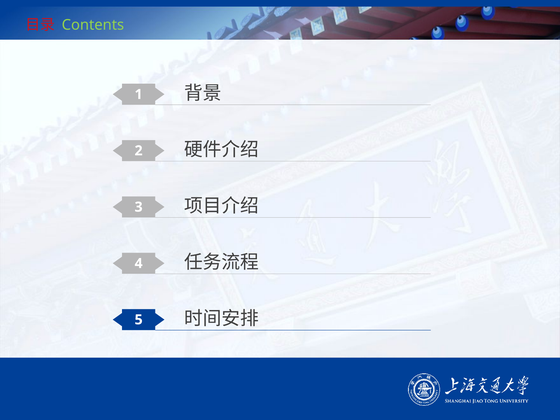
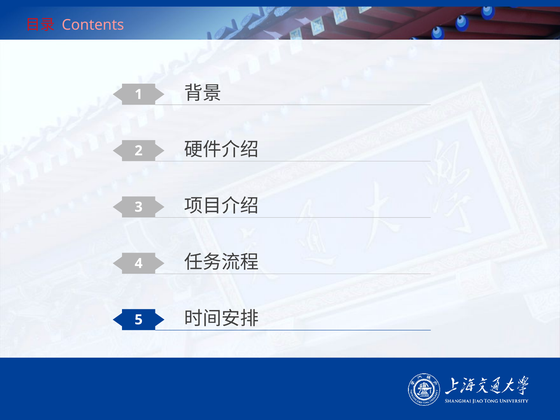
Contents colour: light green -> pink (93, 25)
